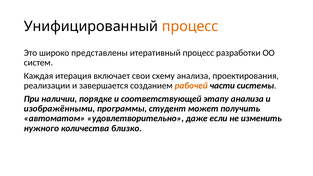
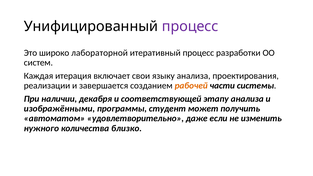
процесс colour: orange -> purple (190, 26)
представлены: представлены -> лабораторной (100, 53)
схему: схему -> языку (163, 76)
порядке: порядке -> декабря (96, 99)
